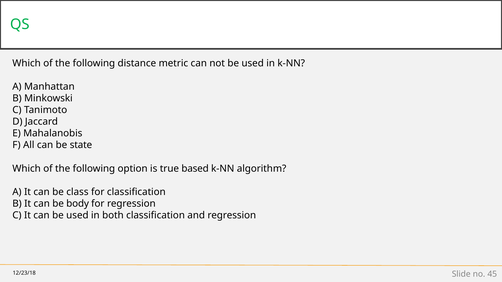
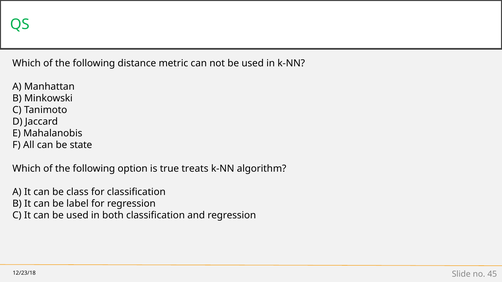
based: based -> treats (195, 169)
body: body -> label (78, 204)
